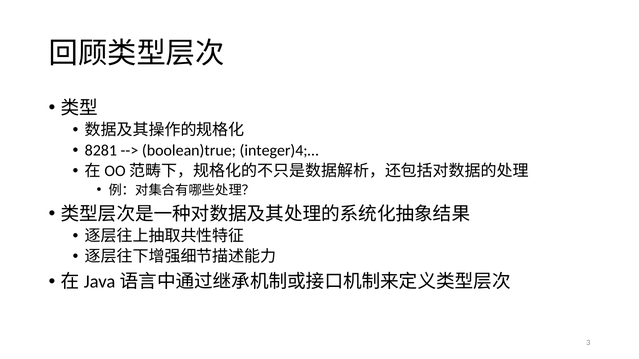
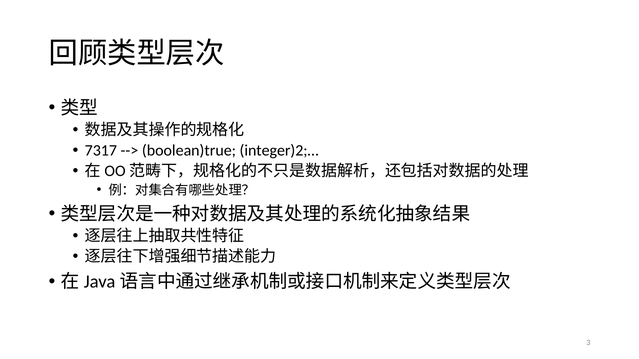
8281: 8281 -> 7317 (101, 151)
integer)4;…: integer)4;… -> integer)2;… (279, 151)
